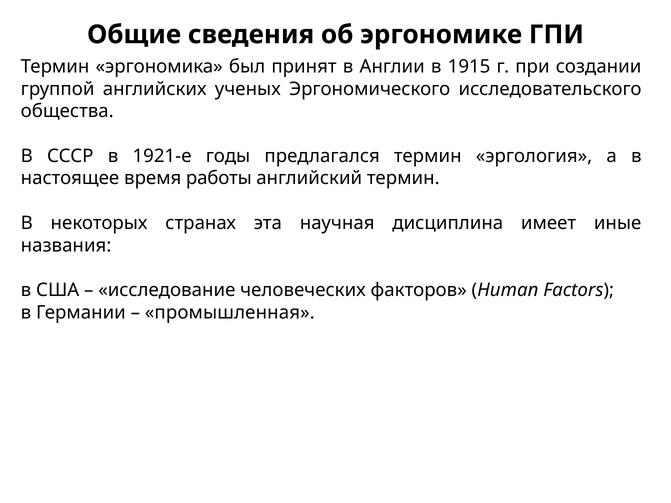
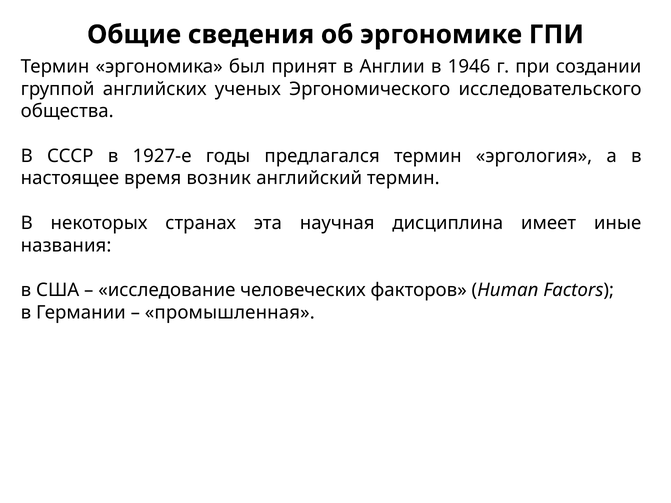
1915: 1915 -> 1946 (469, 67)
1921-е: 1921-е -> 1927-е (162, 156)
работы: работы -> возник (219, 178)
